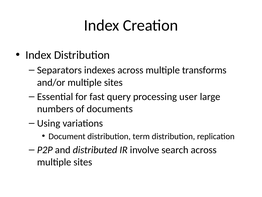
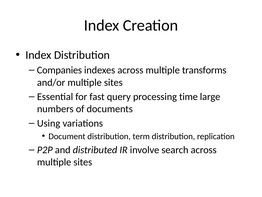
Separators: Separators -> Companies (59, 70)
user: user -> time (188, 97)
